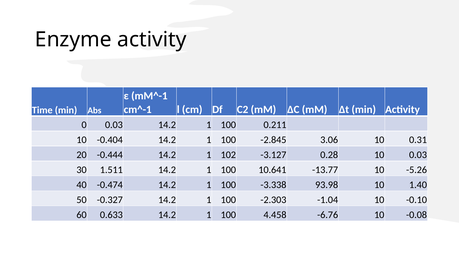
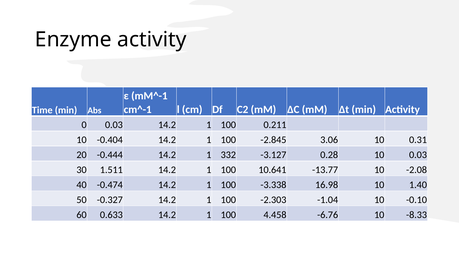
102: 102 -> 332 (228, 155)
-5.26: -5.26 -> -2.08 (417, 170)
93.98: 93.98 -> 16.98 (327, 185)
-0.08: -0.08 -> -8.33 (417, 215)
